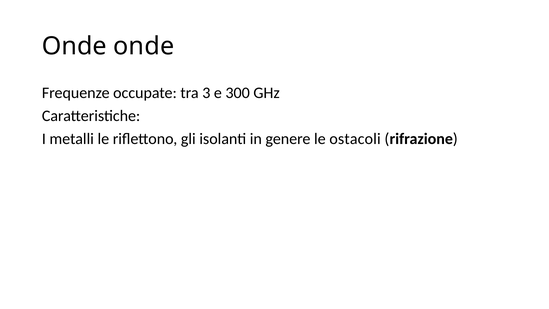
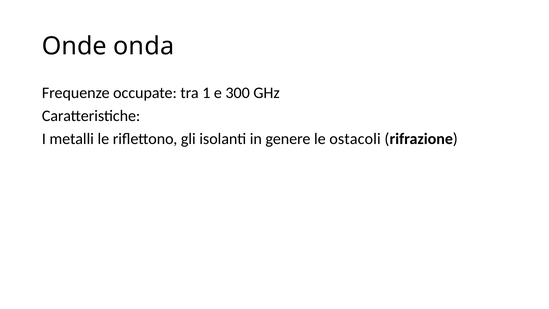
Onde onde: onde -> onda (144, 46)
3: 3 -> 1 (206, 93)
